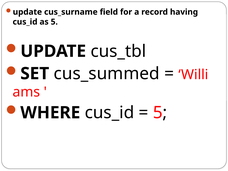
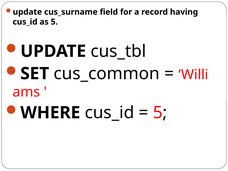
cus_summed: cus_summed -> cus_common (107, 74)
